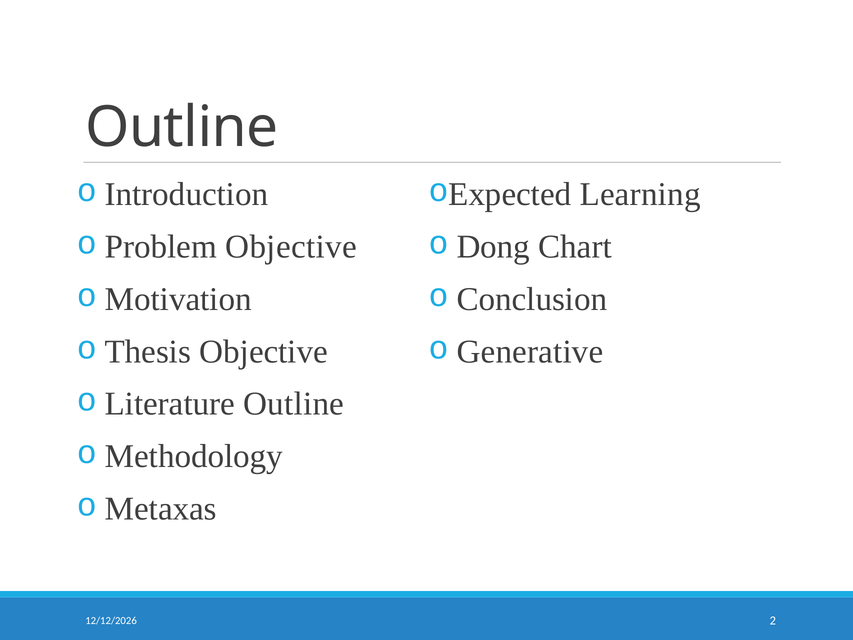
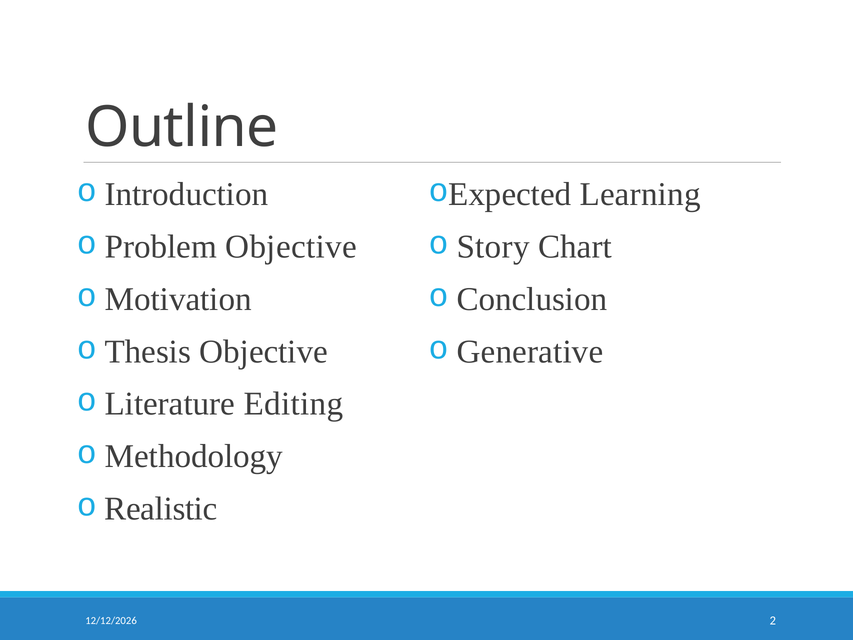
Dong: Dong -> Story (493, 247)
Literature Outline: Outline -> Editing (294, 404)
Metaxas: Metaxas -> Realistic (161, 509)
